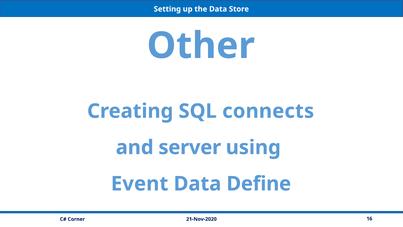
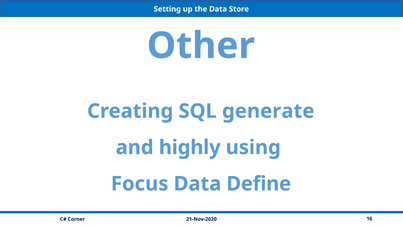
connects: connects -> generate (268, 111)
server: server -> highly (190, 147)
Event: Event -> Focus (140, 184)
